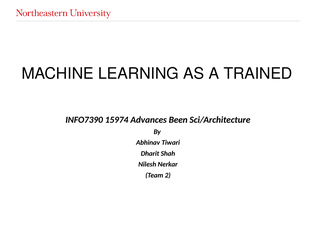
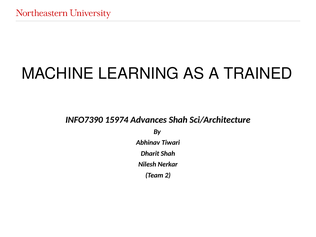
Advances Been: Been -> Shah (178, 120)
